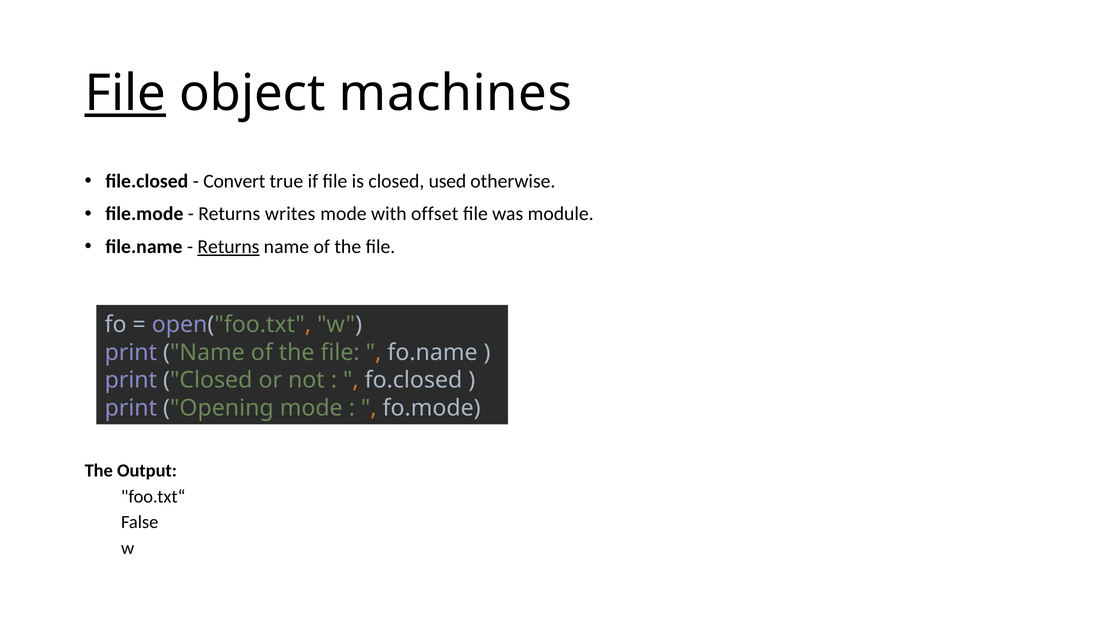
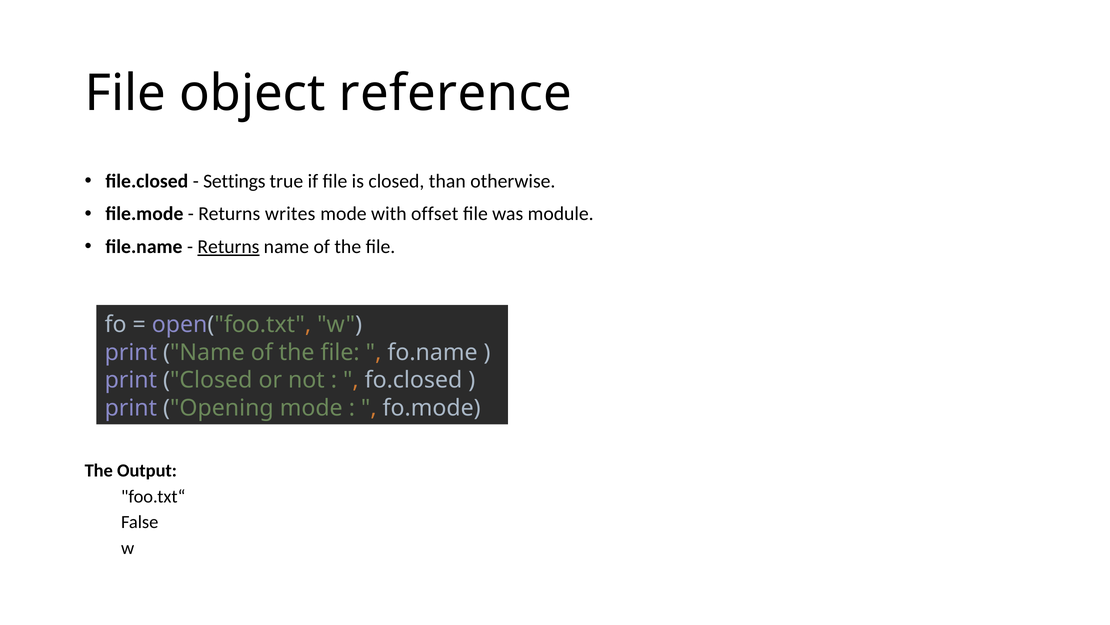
File underline: present -> none (125, 93)
machines: machines -> reference (456, 93)
Convert: Convert -> Settings (234, 181)
used: used -> than (447, 181)
